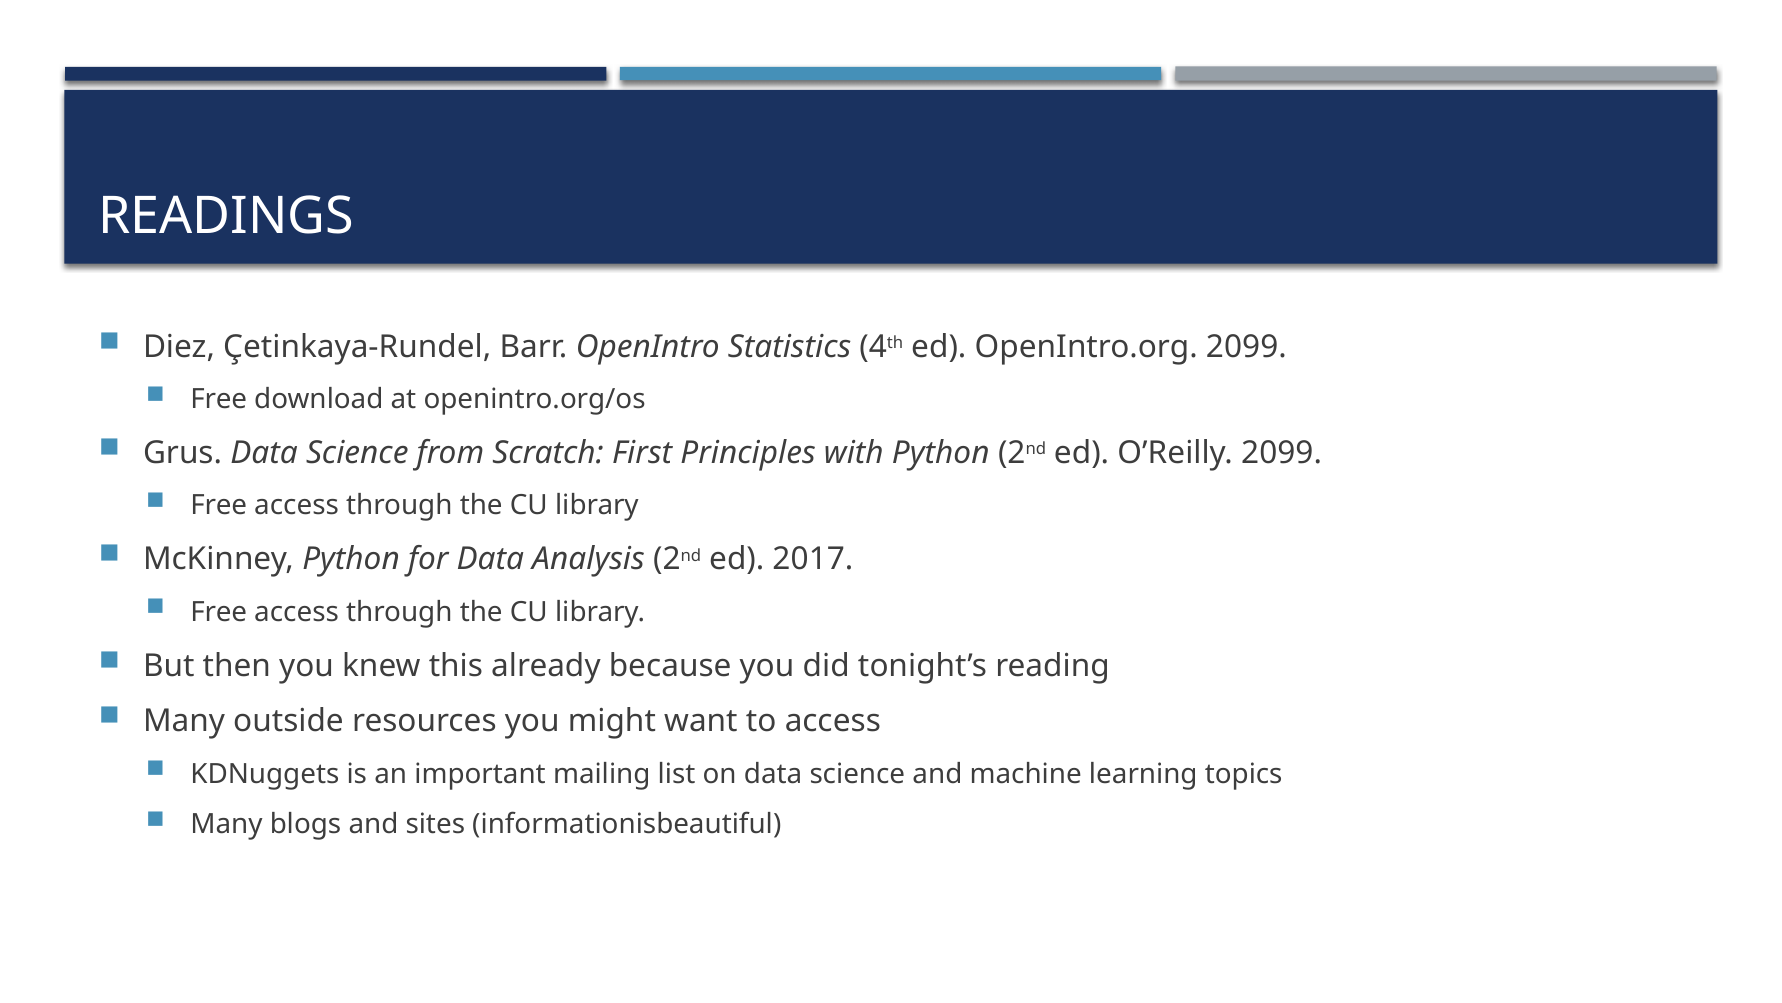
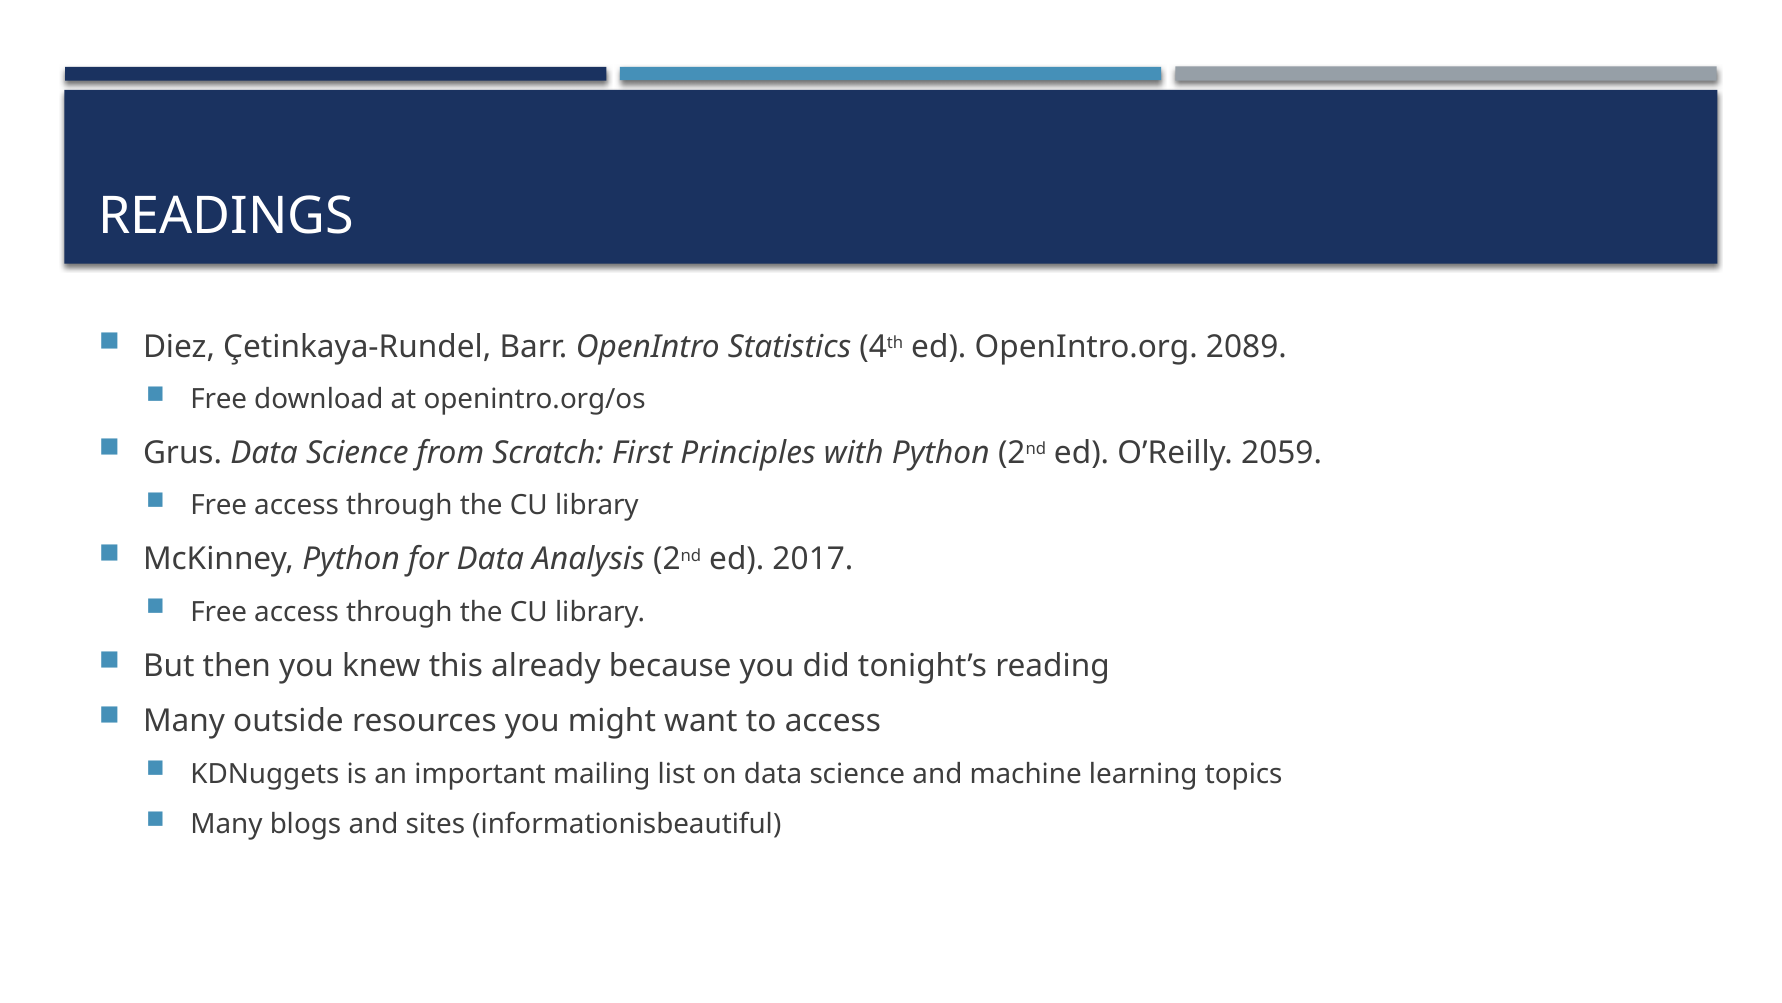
OpenIntro.org 2099: 2099 -> 2089 (1246, 346)
O’Reilly 2099: 2099 -> 2059 (1282, 453)
